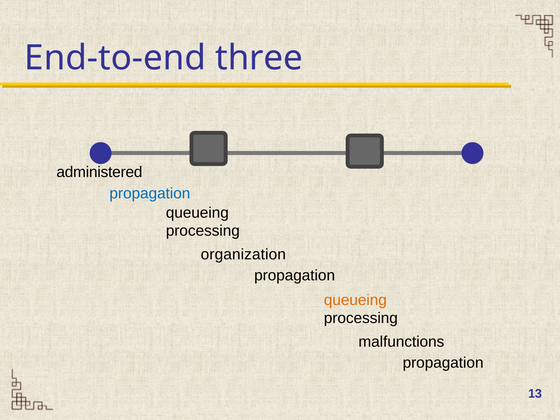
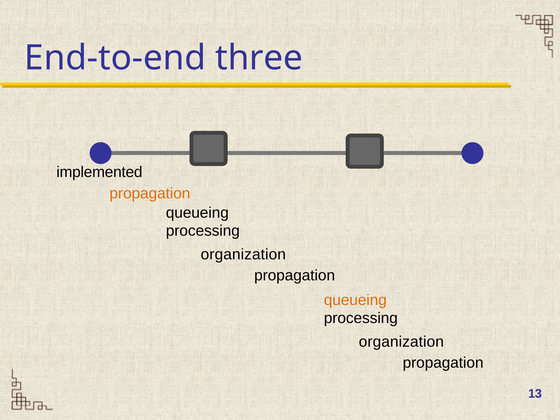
administered: administered -> implemented (99, 172)
propagation colour: blue -> orange (150, 193)
malfunctions: malfunctions -> organization (401, 342)
